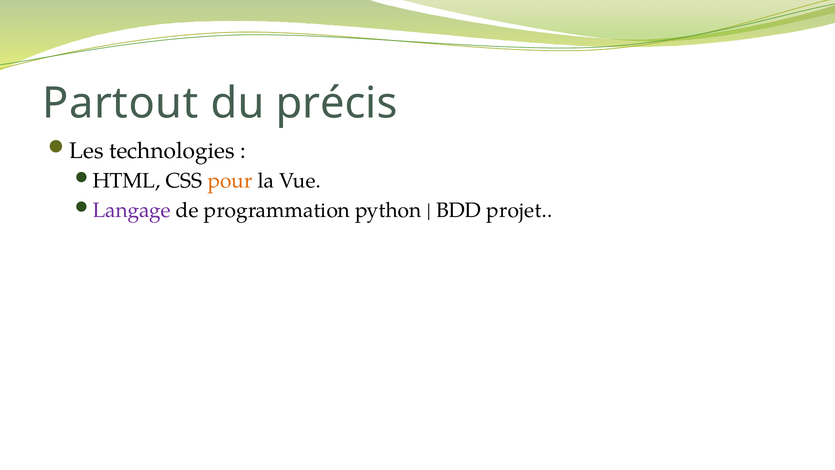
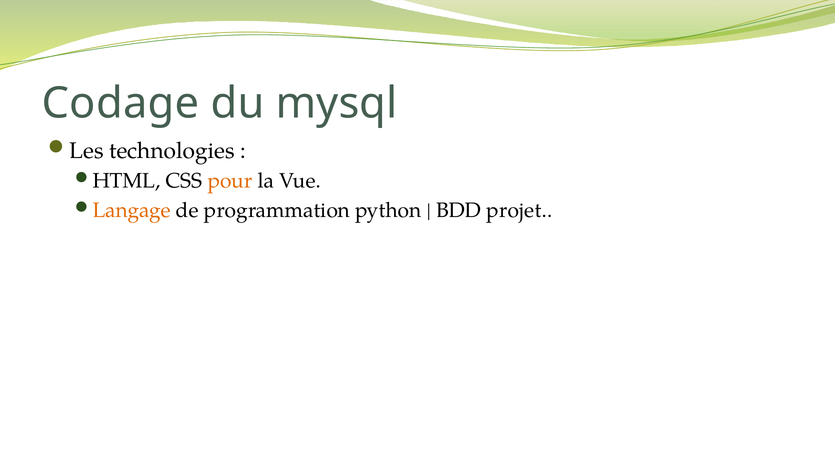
Partout: Partout -> Codage (120, 103)
précis: précis -> mysql (337, 103)
Langage colour: purple -> orange (132, 210)
